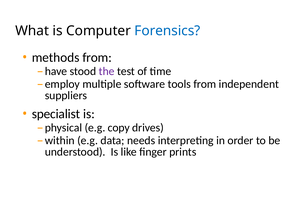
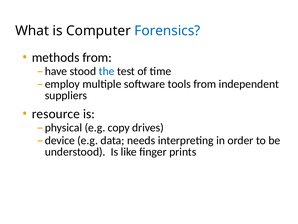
the colour: purple -> blue (107, 71)
specialist: specialist -> resource (56, 114)
within: within -> device (60, 140)
